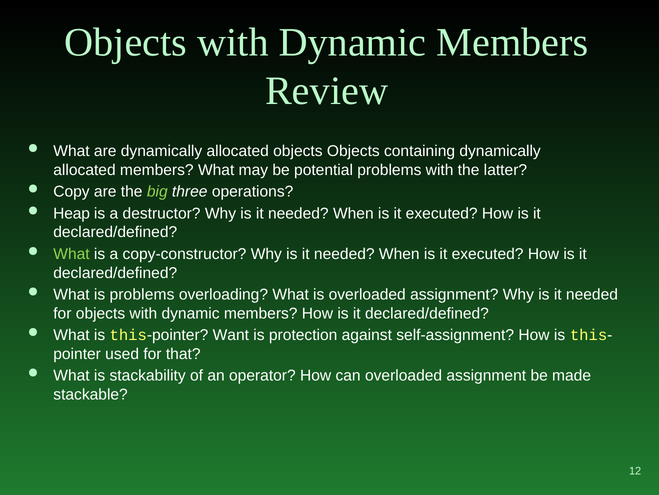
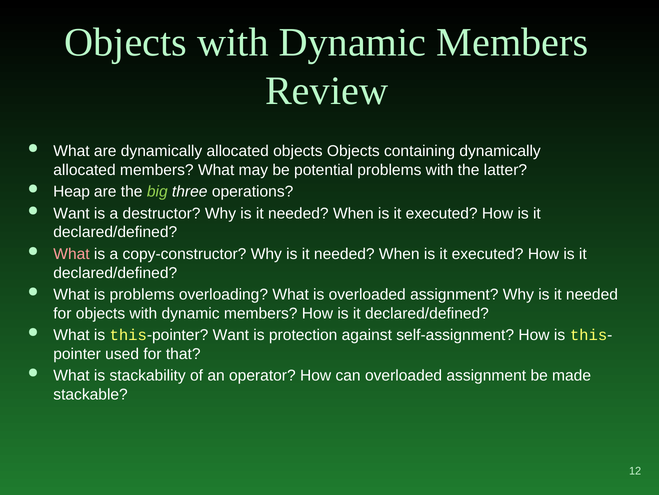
Copy: Copy -> Heap (72, 192)
Heap: Heap -> Want (71, 213)
What colour: light green -> pink (71, 254)
